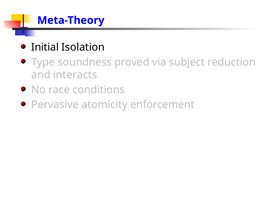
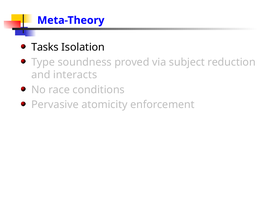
Initial: Initial -> Tasks (45, 47)
